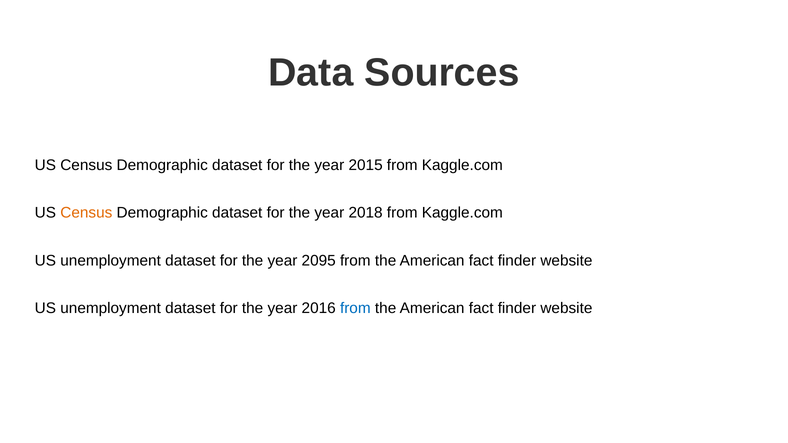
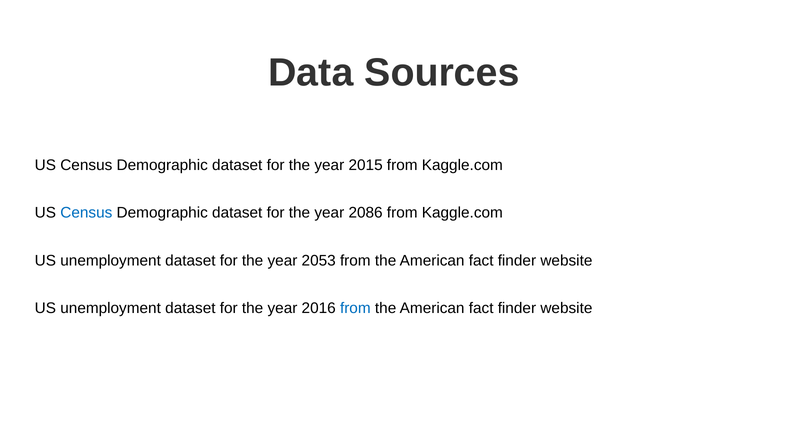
Census colour: orange -> blue (86, 213)
2018: 2018 -> 2086 (366, 213)
2095: 2095 -> 2053 (319, 261)
